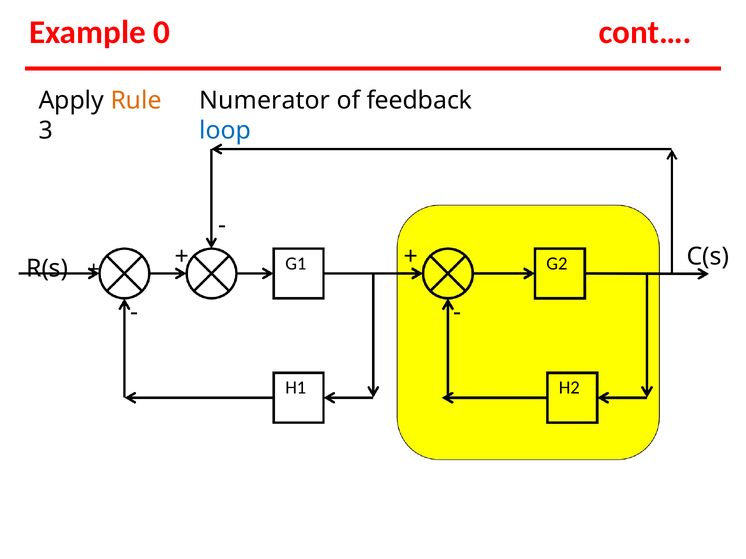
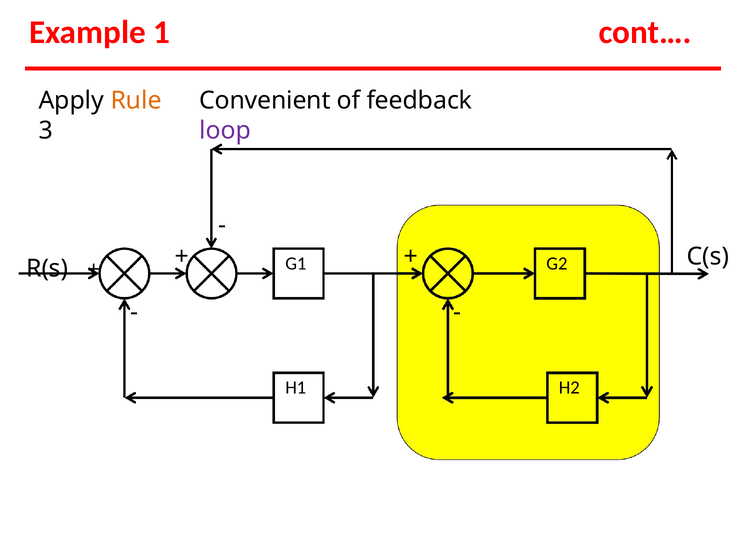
0: 0 -> 1 (162, 33)
Numerator: Numerator -> Convenient (265, 101)
loop colour: blue -> purple (225, 131)
